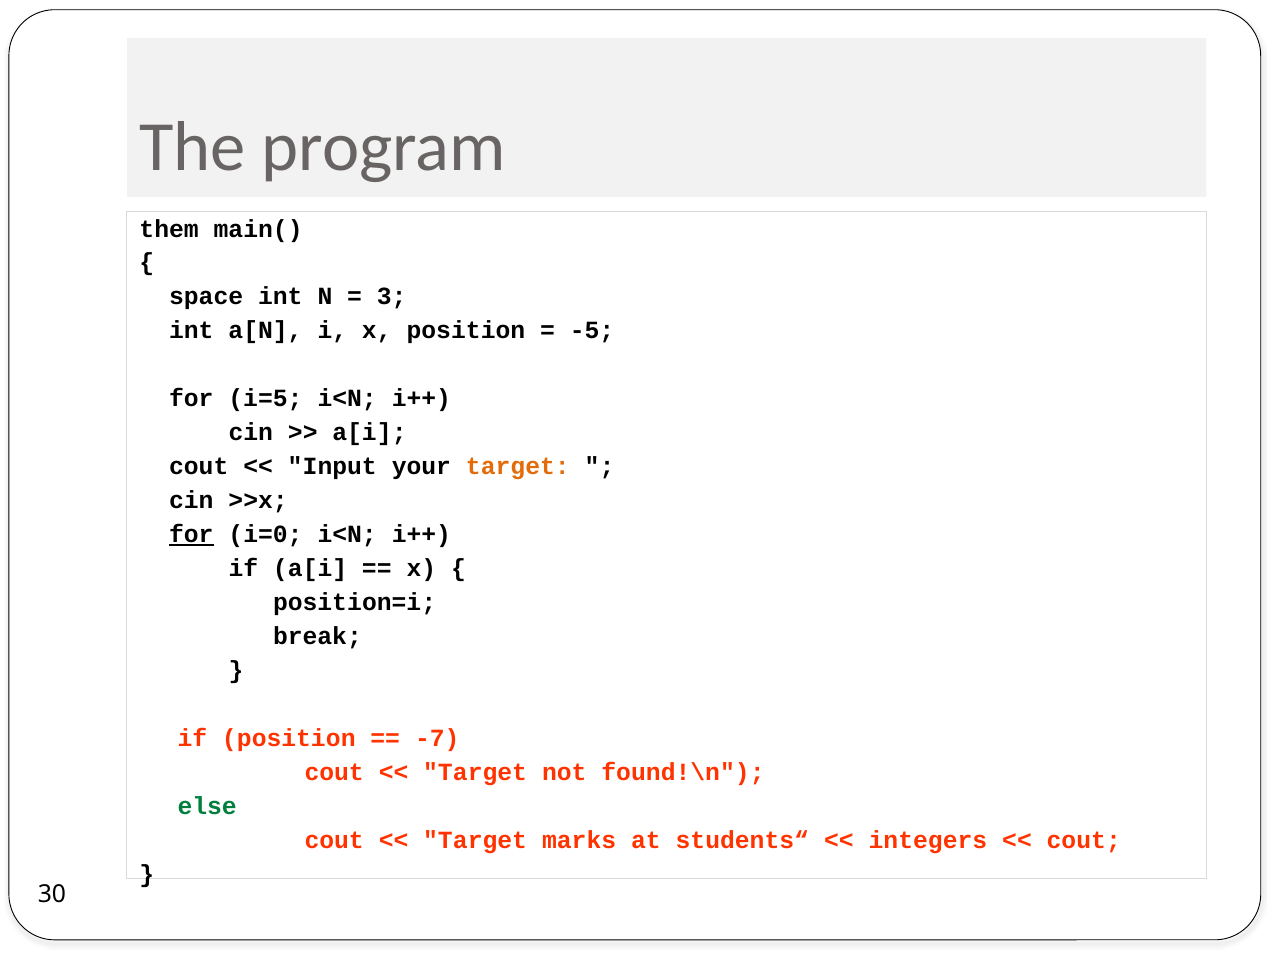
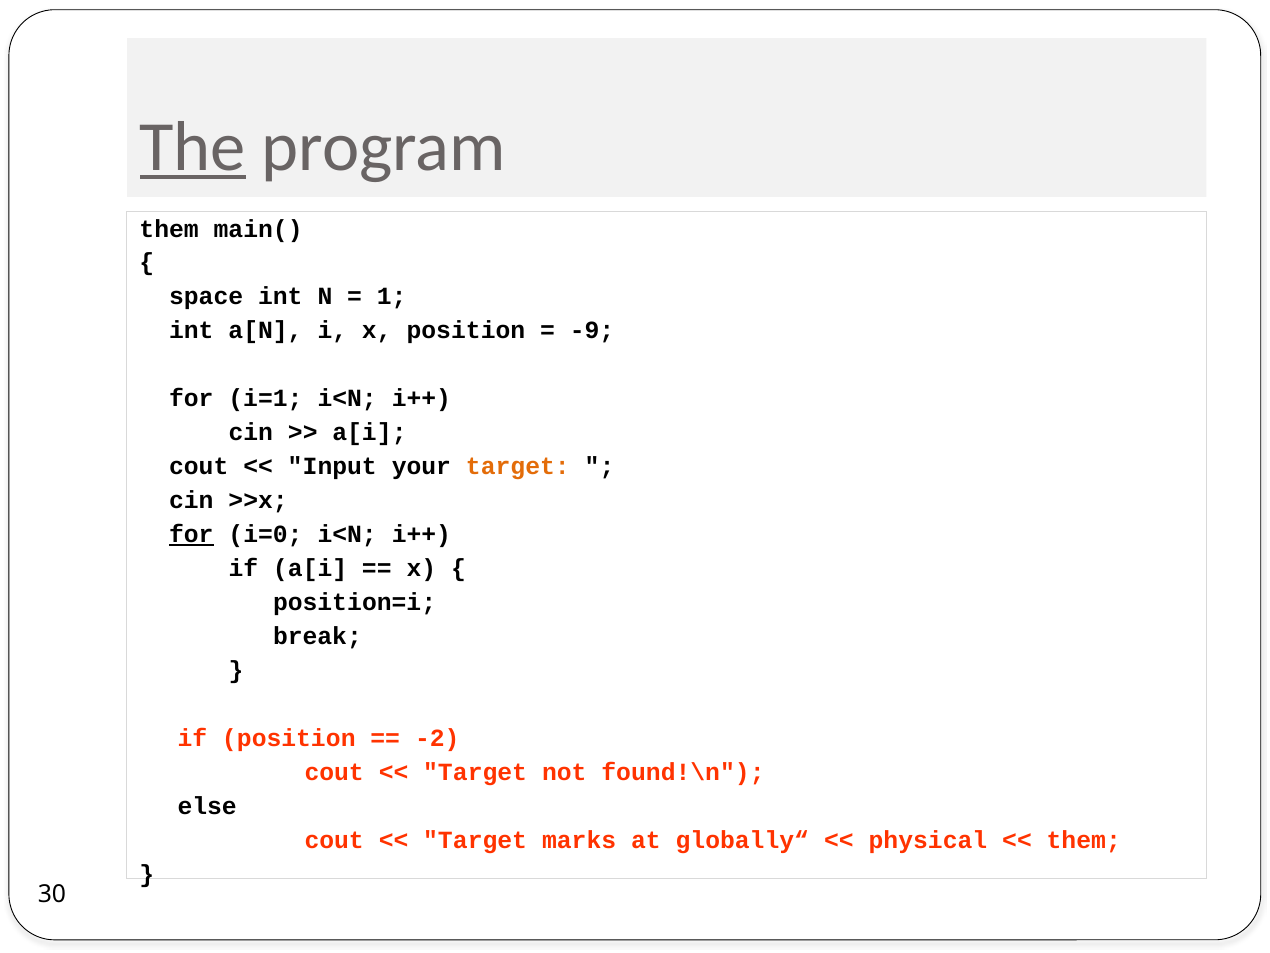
The underline: none -> present (193, 147)
3: 3 -> 1 (392, 297)
-5: -5 -> -9 (592, 331)
i=5: i=5 -> i=1 (265, 398)
-7: -7 -> -2 (437, 738)
else colour: green -> black (207, 806)
students“: students“ -> globally“ (742, 840)
integers: integers -> physical (928, 840)
cout: cout -> them (1084, 840)
